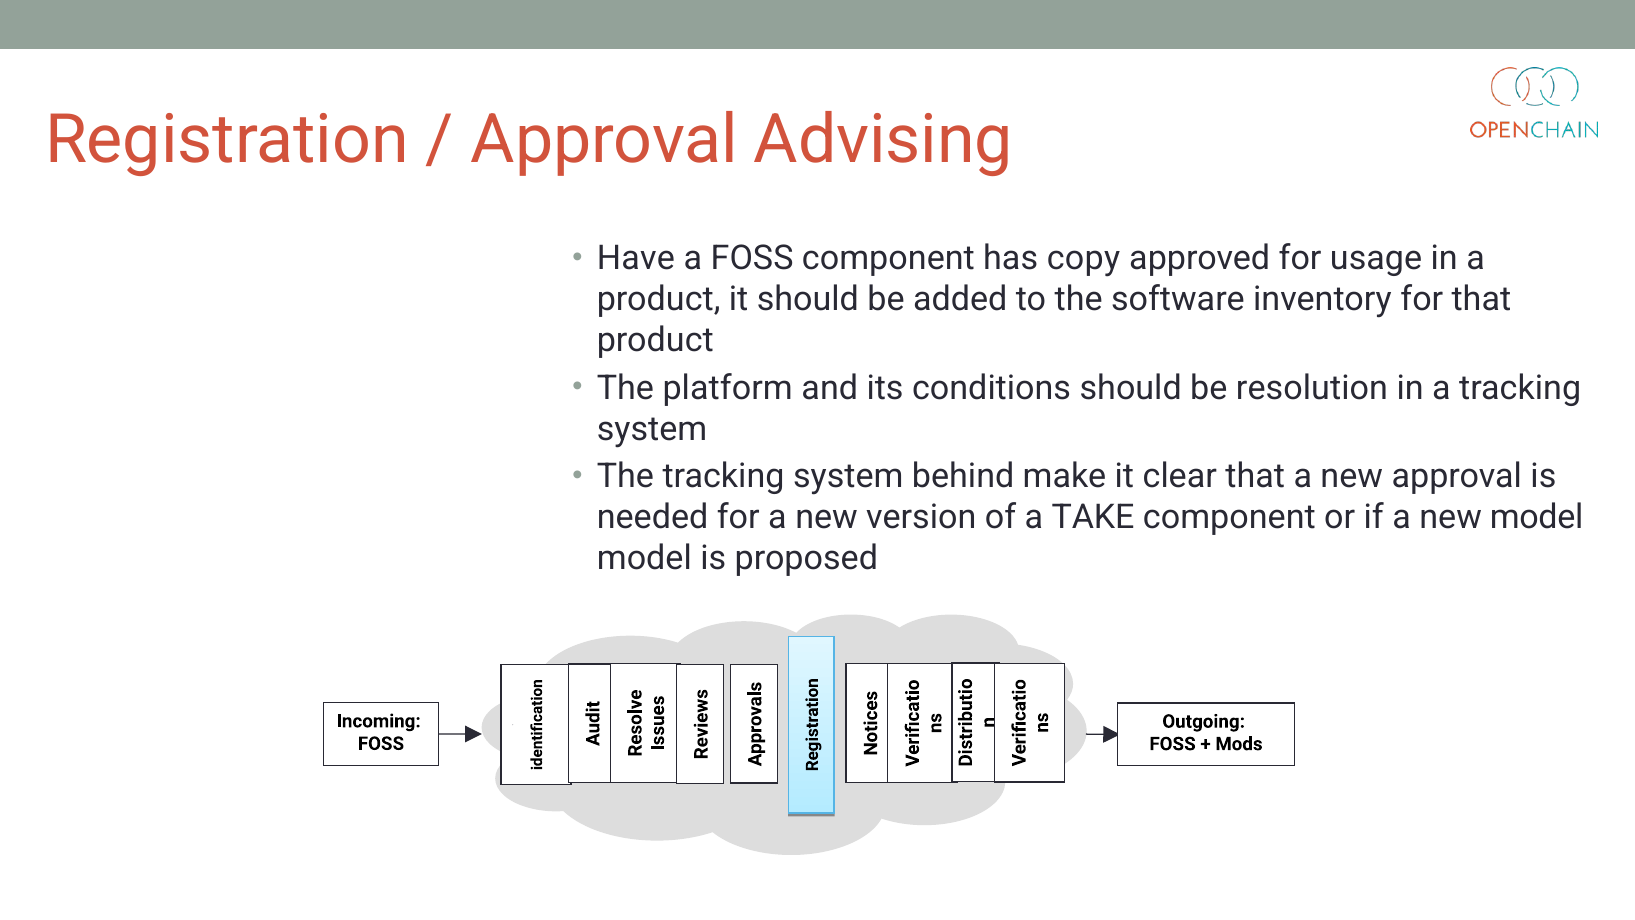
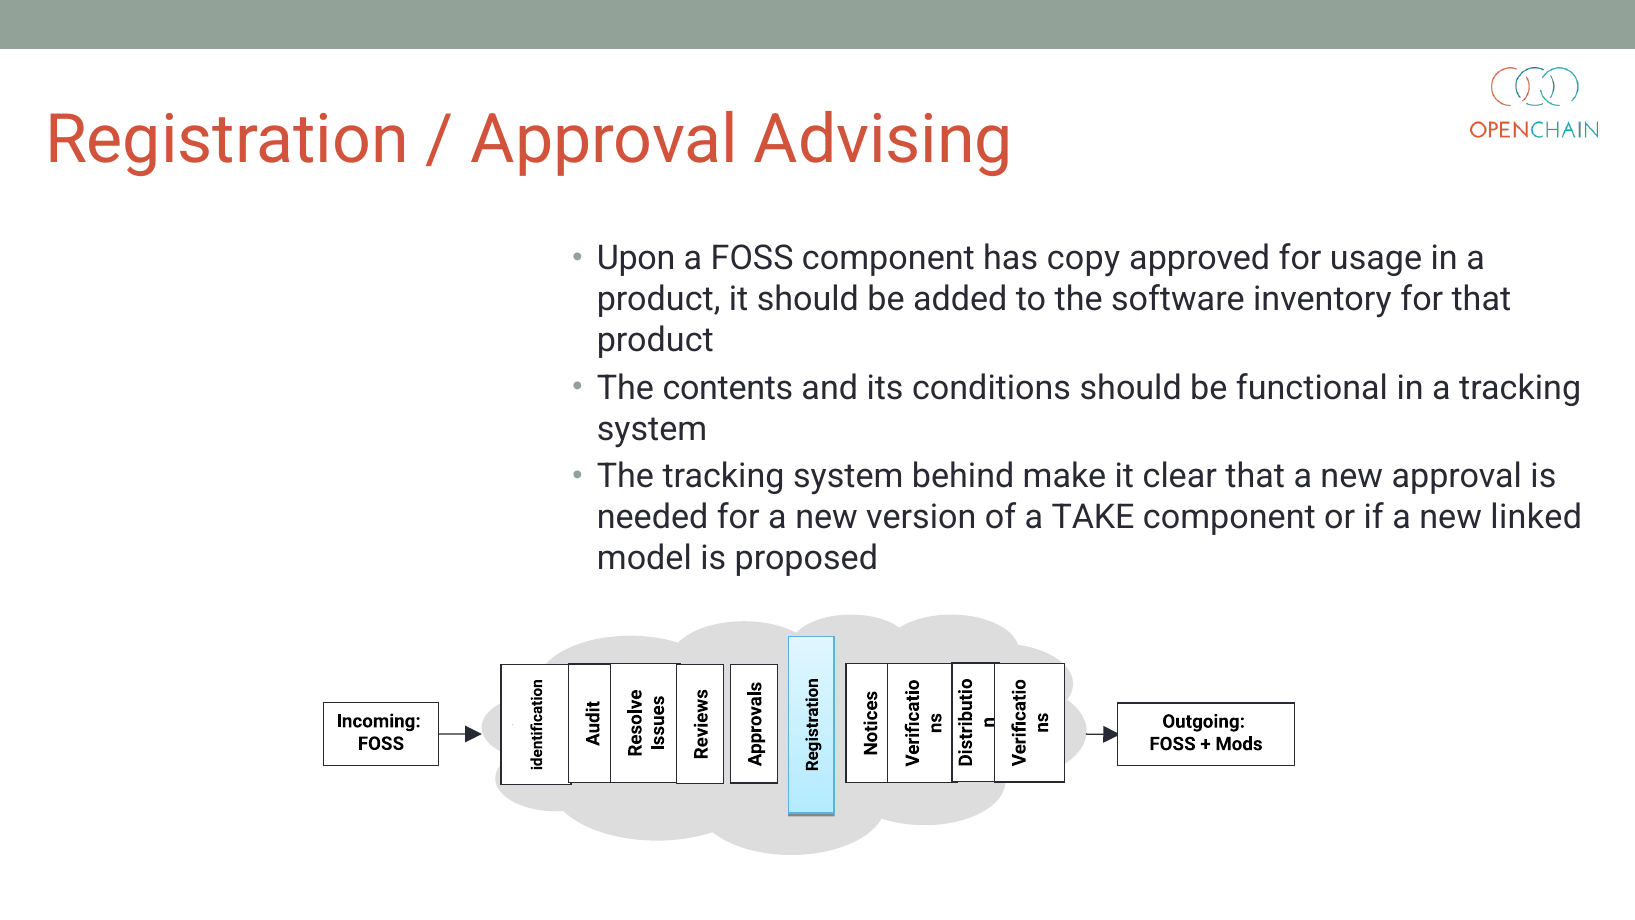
Have: Have -> Upon (636, 258)
platform: platform -> contents (728, 388)
resolution: resolution -> functional (1312, 388)
new model: model -> linked (1536, 517)
